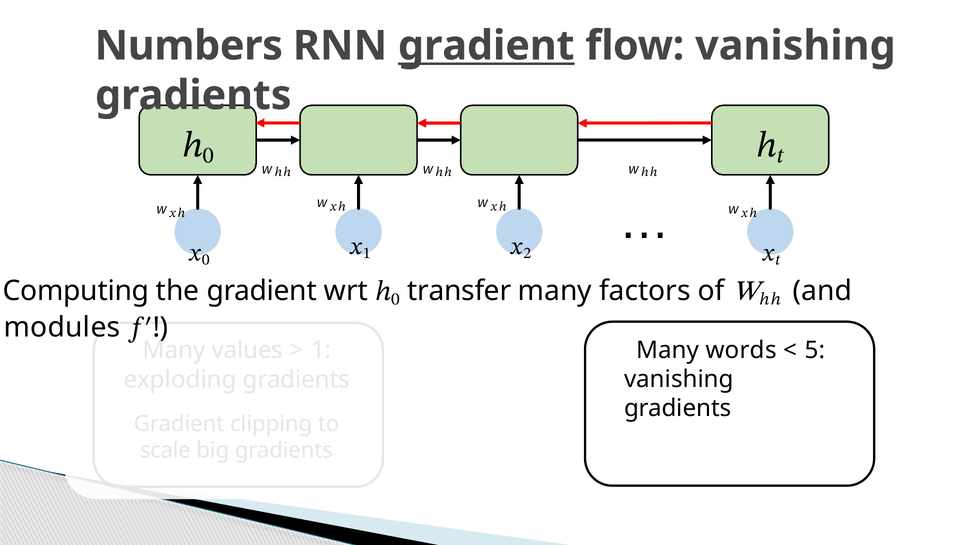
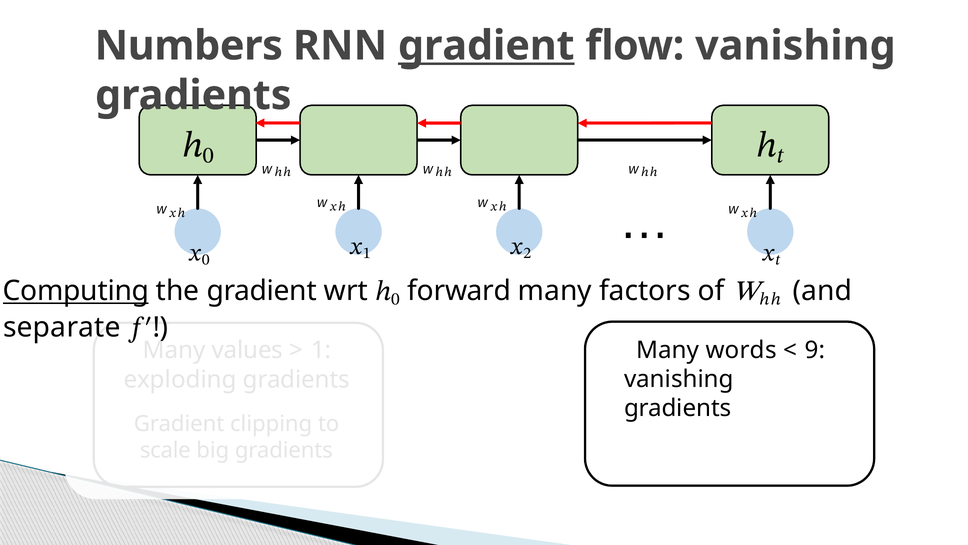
Computing underline: none -> present (76, 291)
transfer: transfer -> forward (459, 291)
modules: modules -> separate (62, 327)
5: 5 -> 9 (815, 350)
